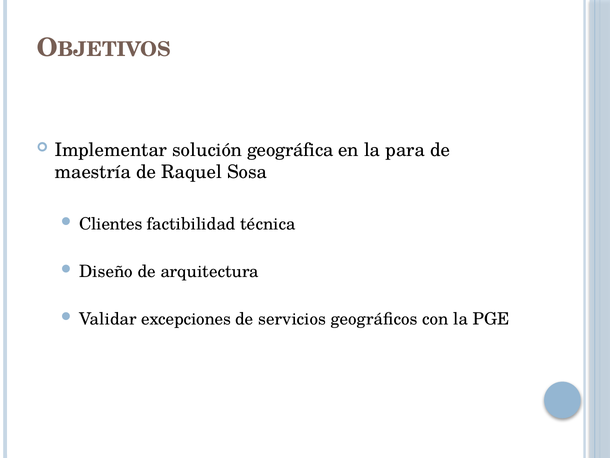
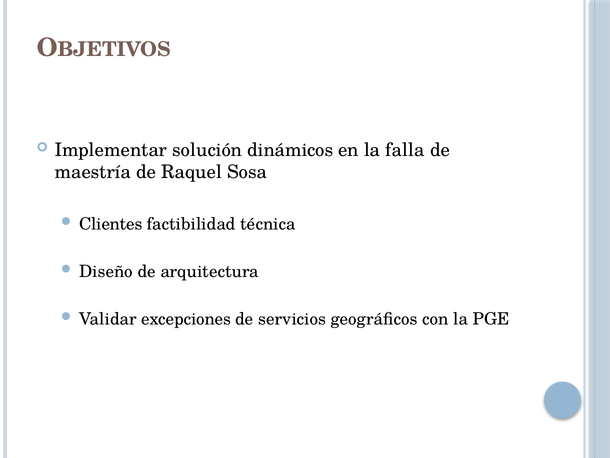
geográfica: geográfica -> dinámicos (290, 150)
para: para -> falla (405, 150)
